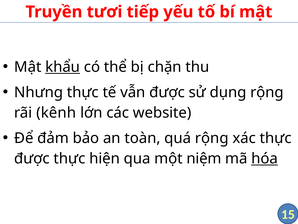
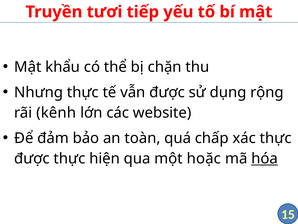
khẩu underline: present -> none (63, 67)
quá rộng: rộng -> chấp (212, 138)
niệm: niệm -> hoặc (204, 158)
